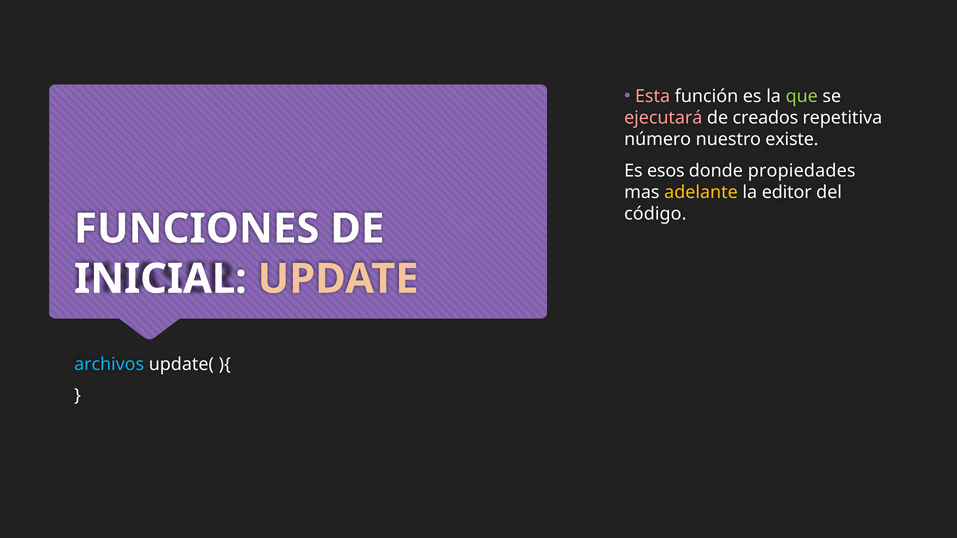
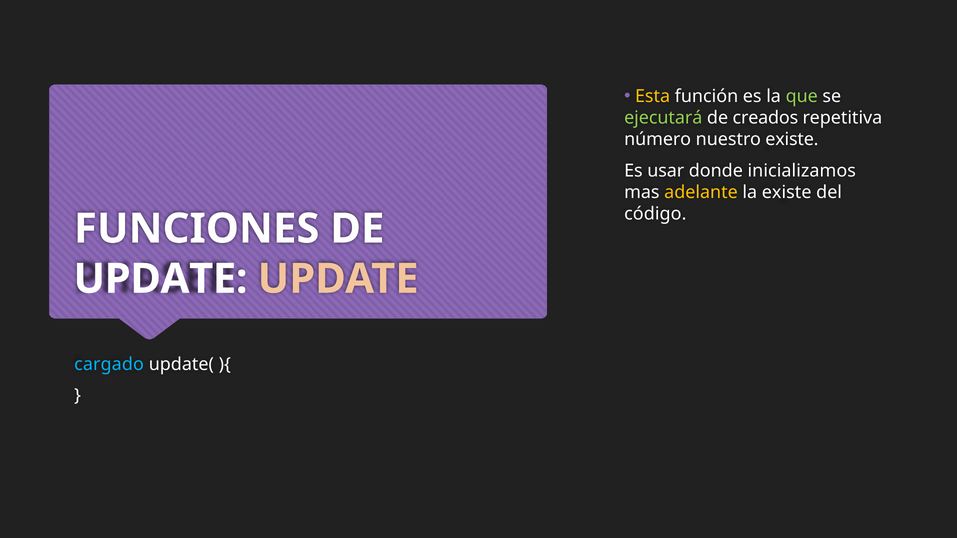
Esta colour: pink -> yellow (653, 97)
ejecutará colour: pink -> light green (663, 118)
esos: esos -> usar (666, 171)
propiedades: propiedades -> inicializamos (802, 171)
la editor: editor -> existe (787, 192)
INICIAL: INICIAL -> UPDATE (161, 279)
archivos: archivos -> cargado (109, 364)
